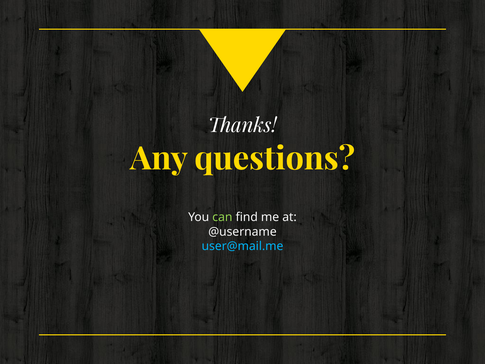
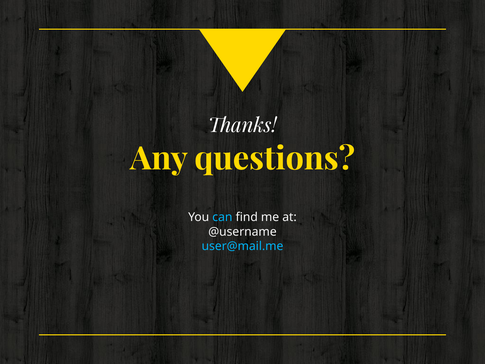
can colour: light green -> light blue (222, 217)
